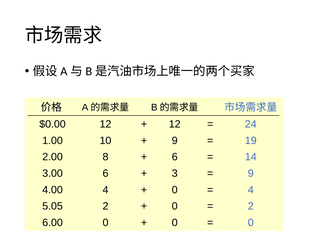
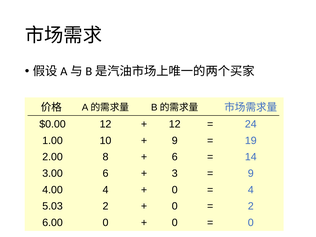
5.05: 5.05 -> 5.03 (53, 206)
